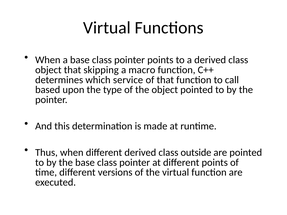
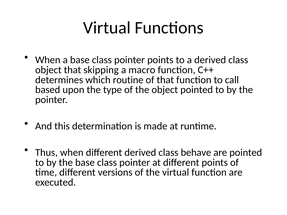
service: service -> routine (128, 80)
outside: outside -> behave (196, 153)
